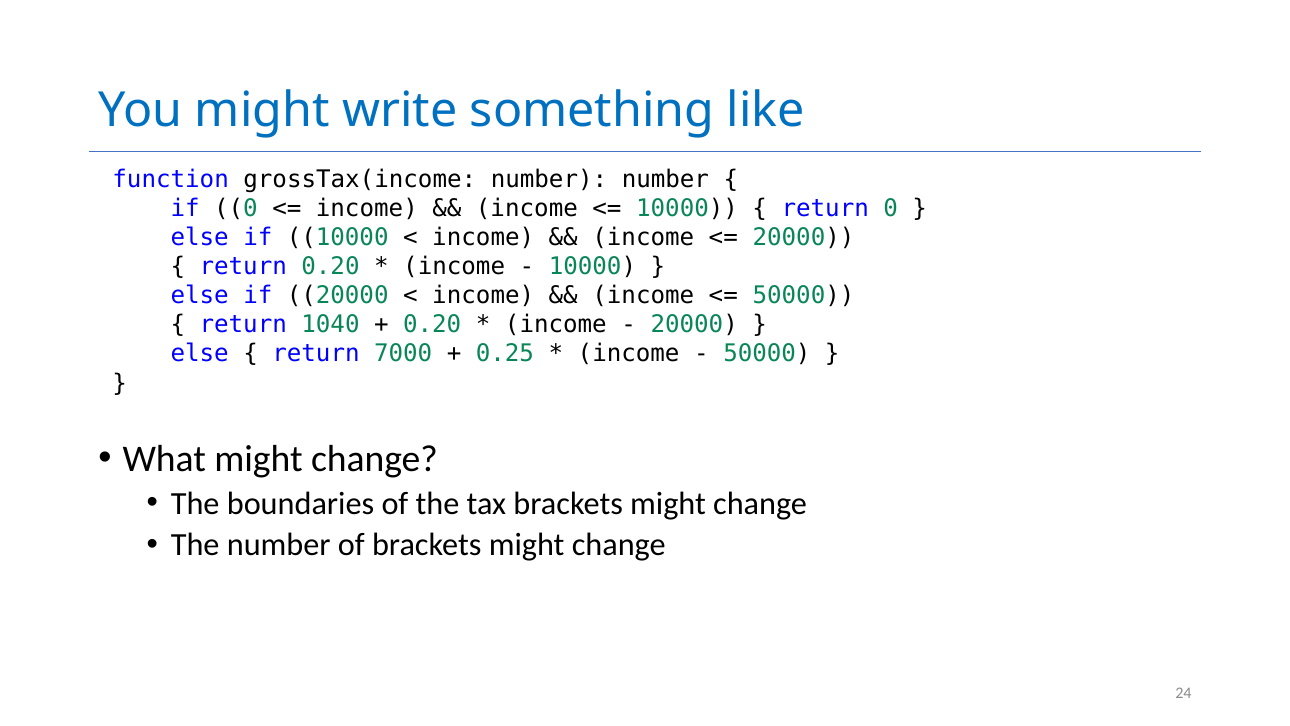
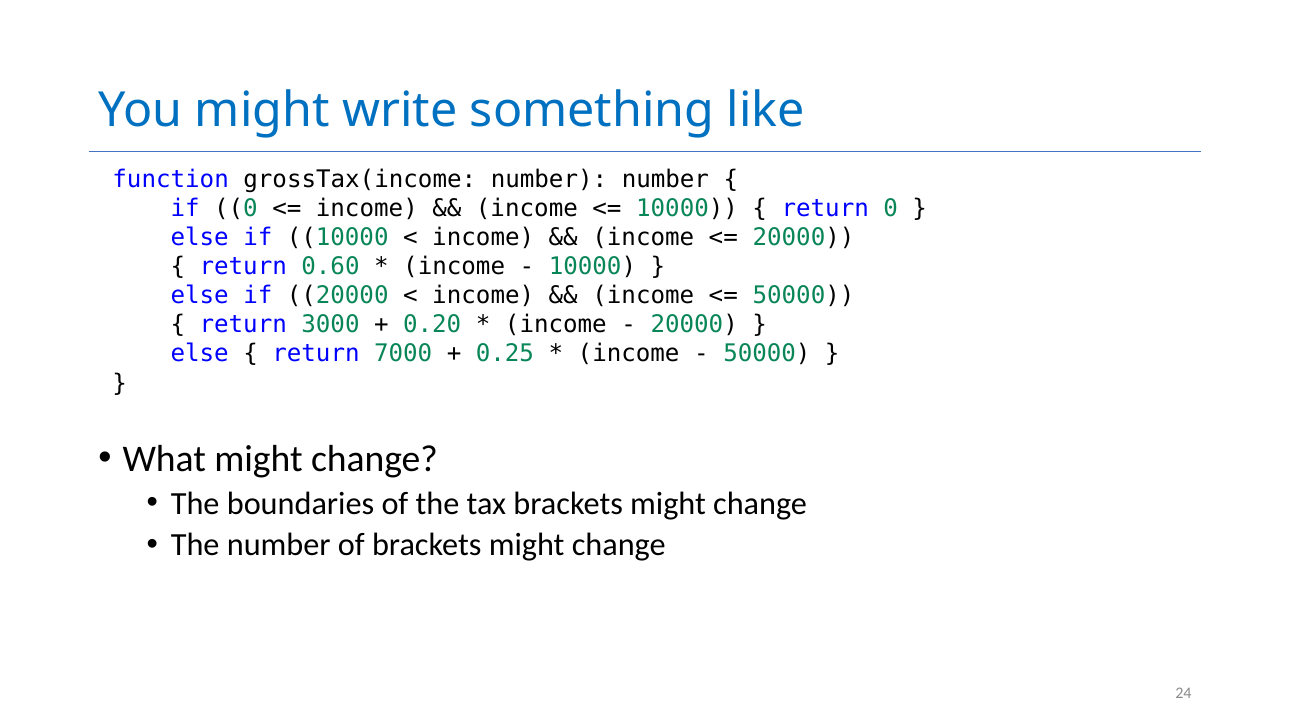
return 0.20: 0.20 -> 0.60 (331, 267)
1040: 1040 -> 3000 (331, 325)
